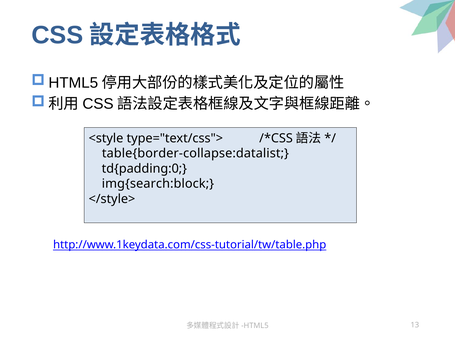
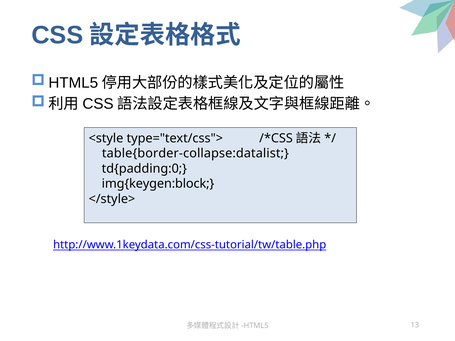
img{search:block: img{search:block -> img{keygen:block (158, 184)
